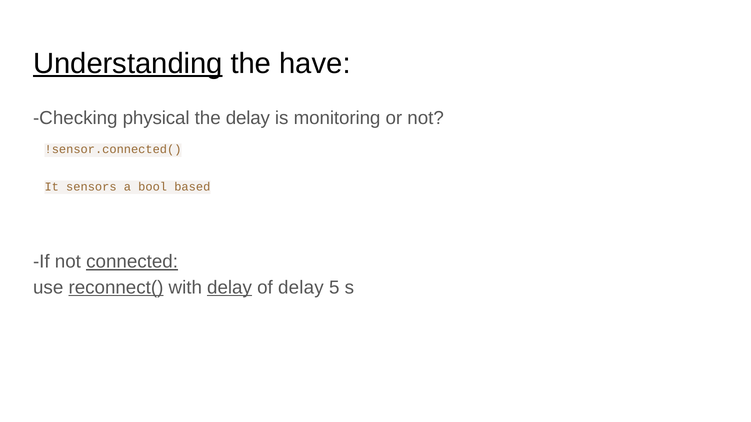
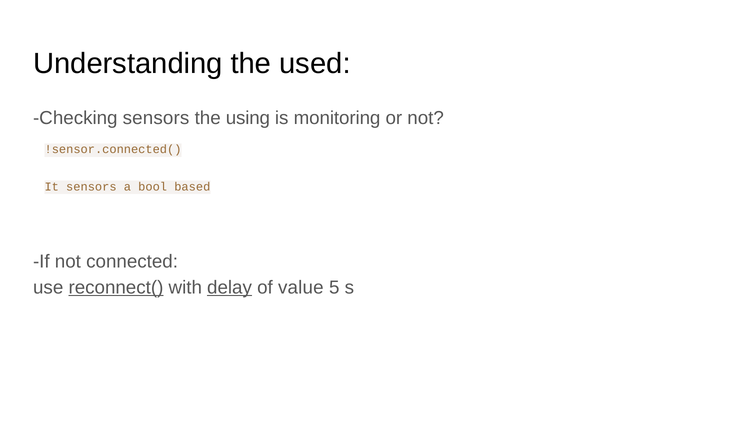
Understanding underline: present -> none (128, 64)
have: have -> used (315, 64)
Checking physical: physical -> sensors (156, 118)
the delay: delay -> using (248, 118)
connected underline: present -> none (132, 262)
of delay: delay -> value (301, 288)
